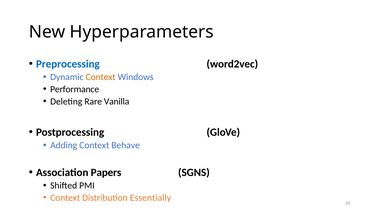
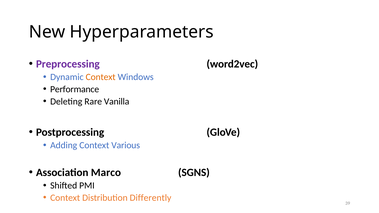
Preprocessing colour: blue -> purple (68, 64)
Behave: Behave -> Various (126, 145)
Papers: Papers -> Marco (106, 173)
Essentially: Essentially -> Differently (151, 198)
